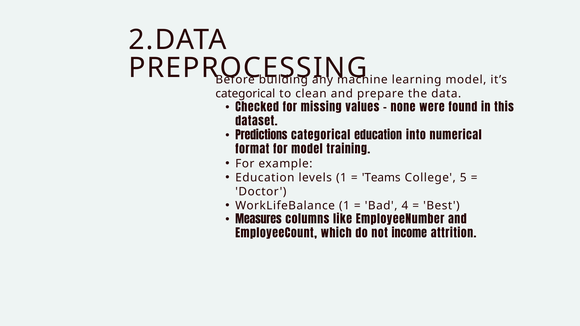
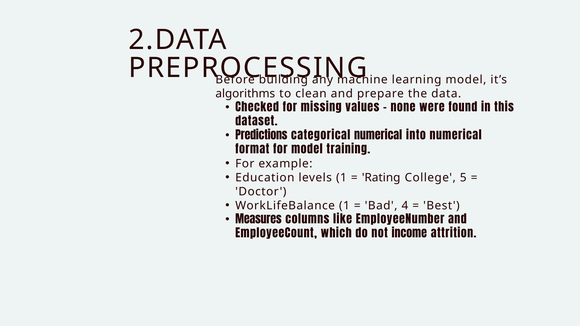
categorical: categorical -> algorithms (245, 94)
categorical education: education -> numerical (378, 136)
Teams: Teams -> Rating (381, 178)
